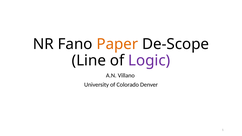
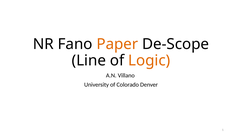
Logic colour: purple -> orange (149, 60)
